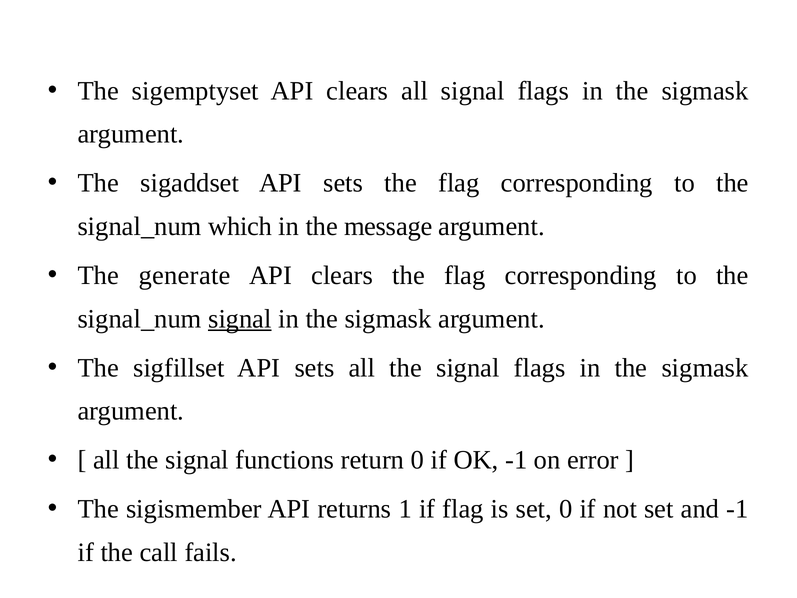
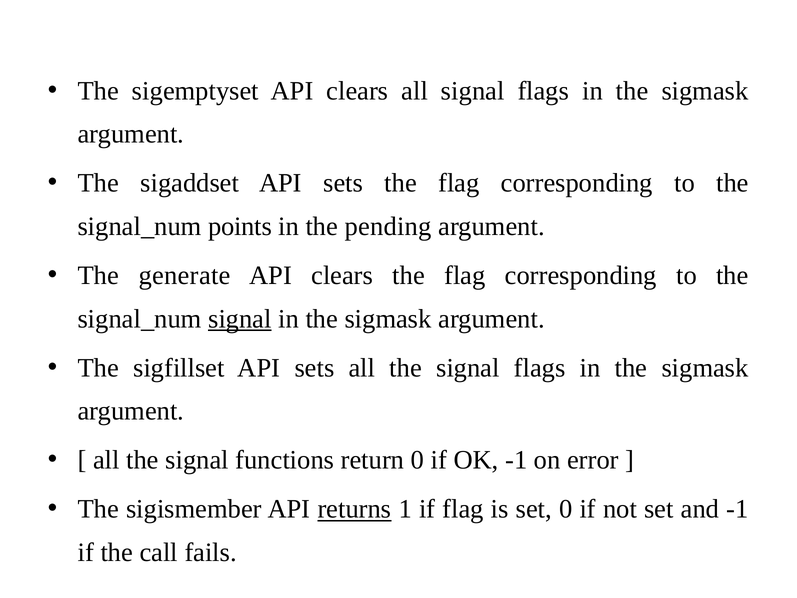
which: which -> points (240, 226)
message: message -> pending (388, 226)
returns underline: none -> present (354, 509)
